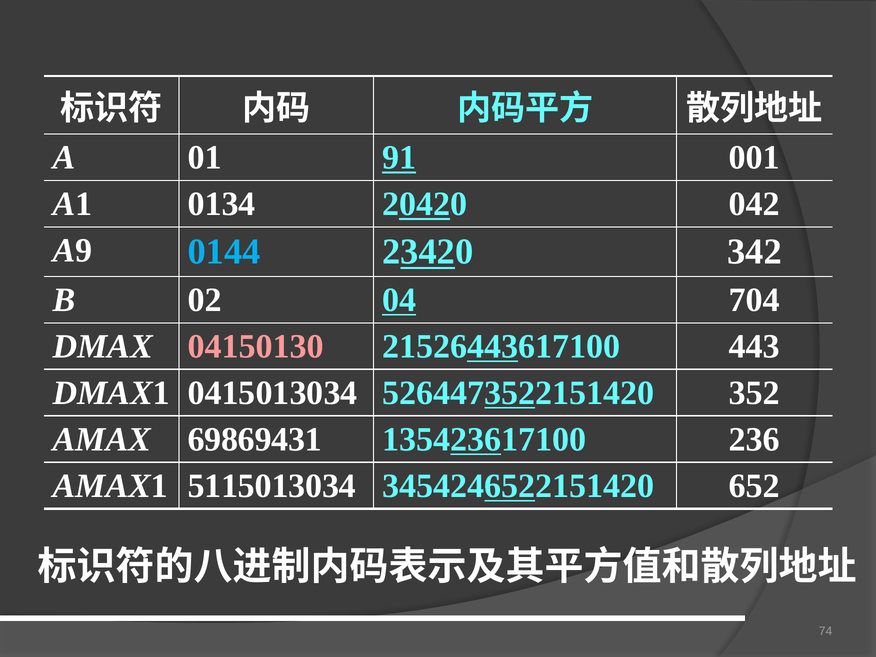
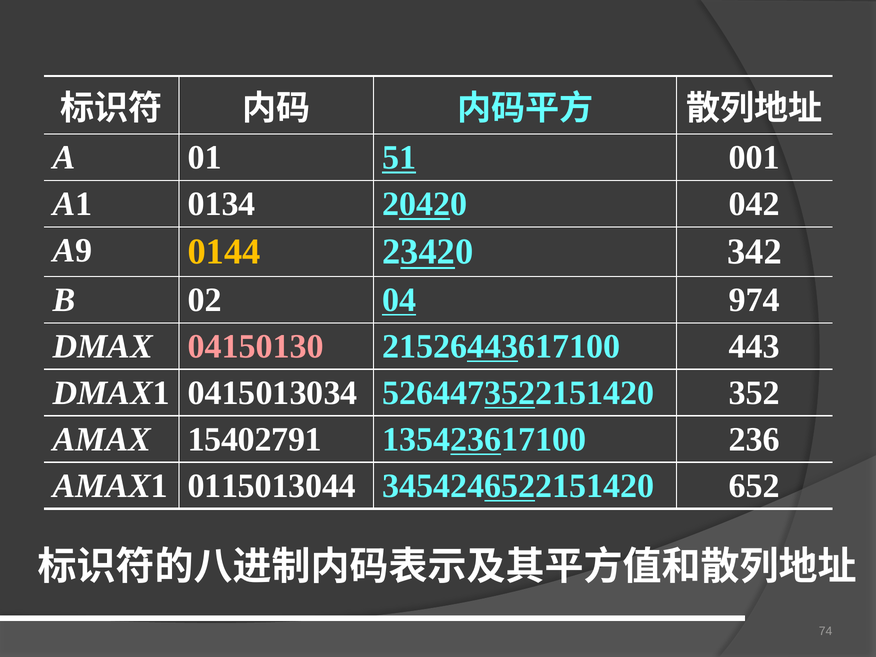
91: 91 -> 51 (399, 158)
0144 colour: light blue -> yellow (224, 252)
704: 704 -> 974 (754, 300)
69869431: 69869431 -> 15402791 (255, 439)
5115013034: 5115013034 -> 0115013044 (272, 486)
